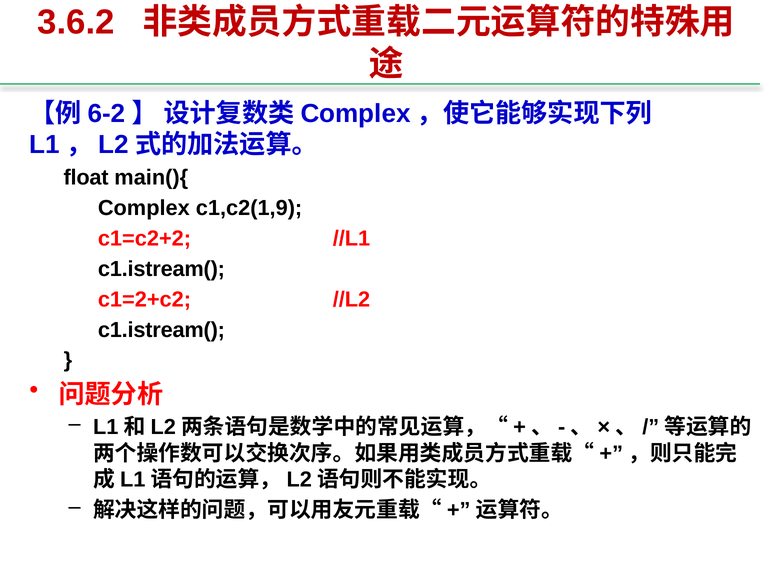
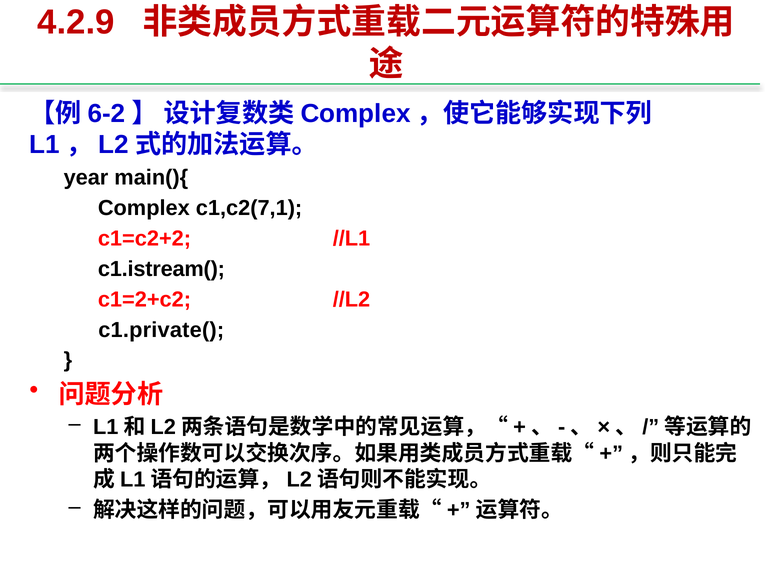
3.6.2: 3.6.2 -> 4.2.9 (76, 22)
float: float -> year (86, 178)
c1,c2(1,9: c1,c2(1,9 -> c1,c2(7,1 (249, 208)
c1.istream(: c1.istream( -> c1.private( (161, 330)
